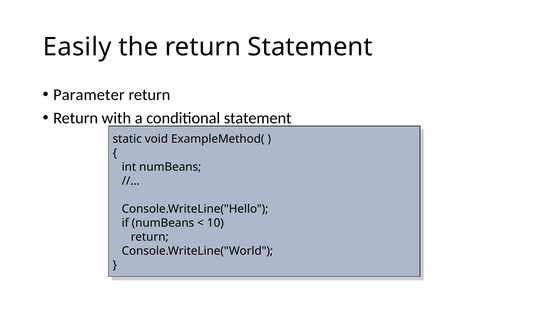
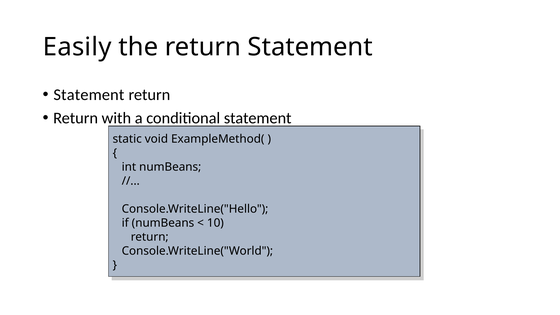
Parameter: Parameter -> Statement (89, 95)
